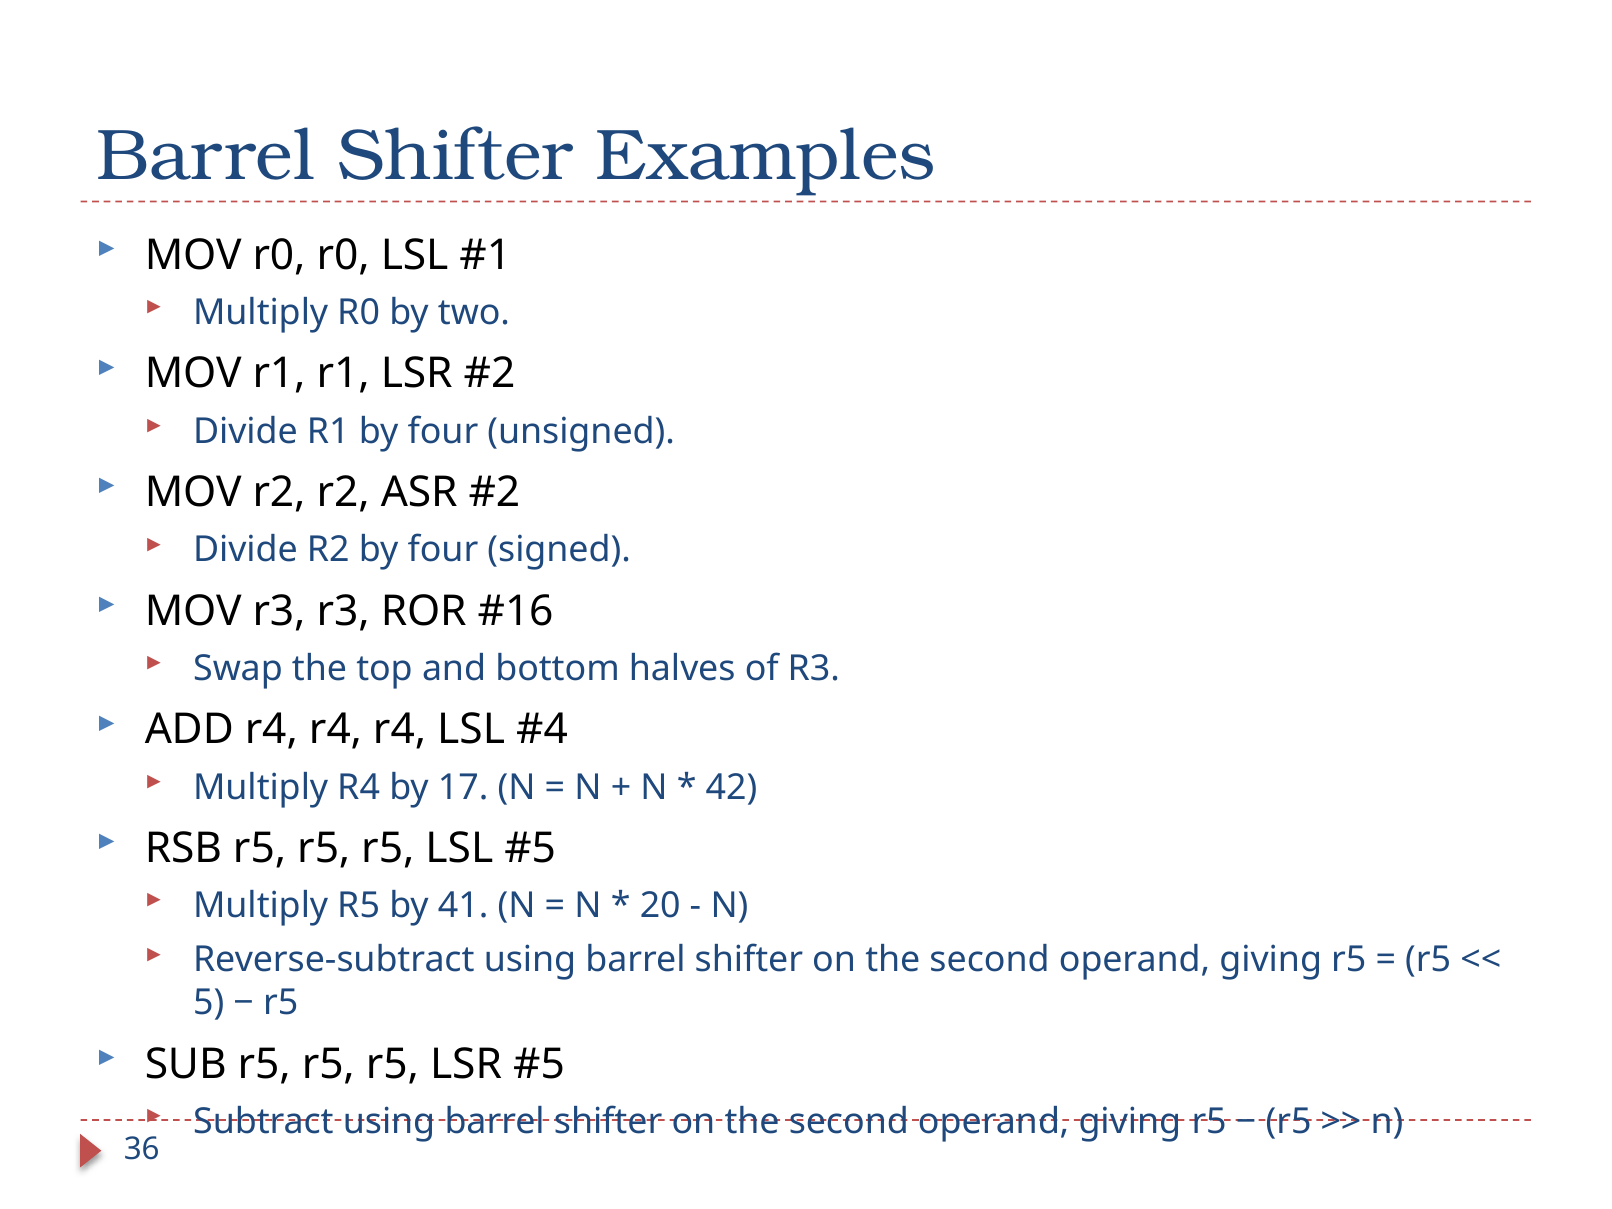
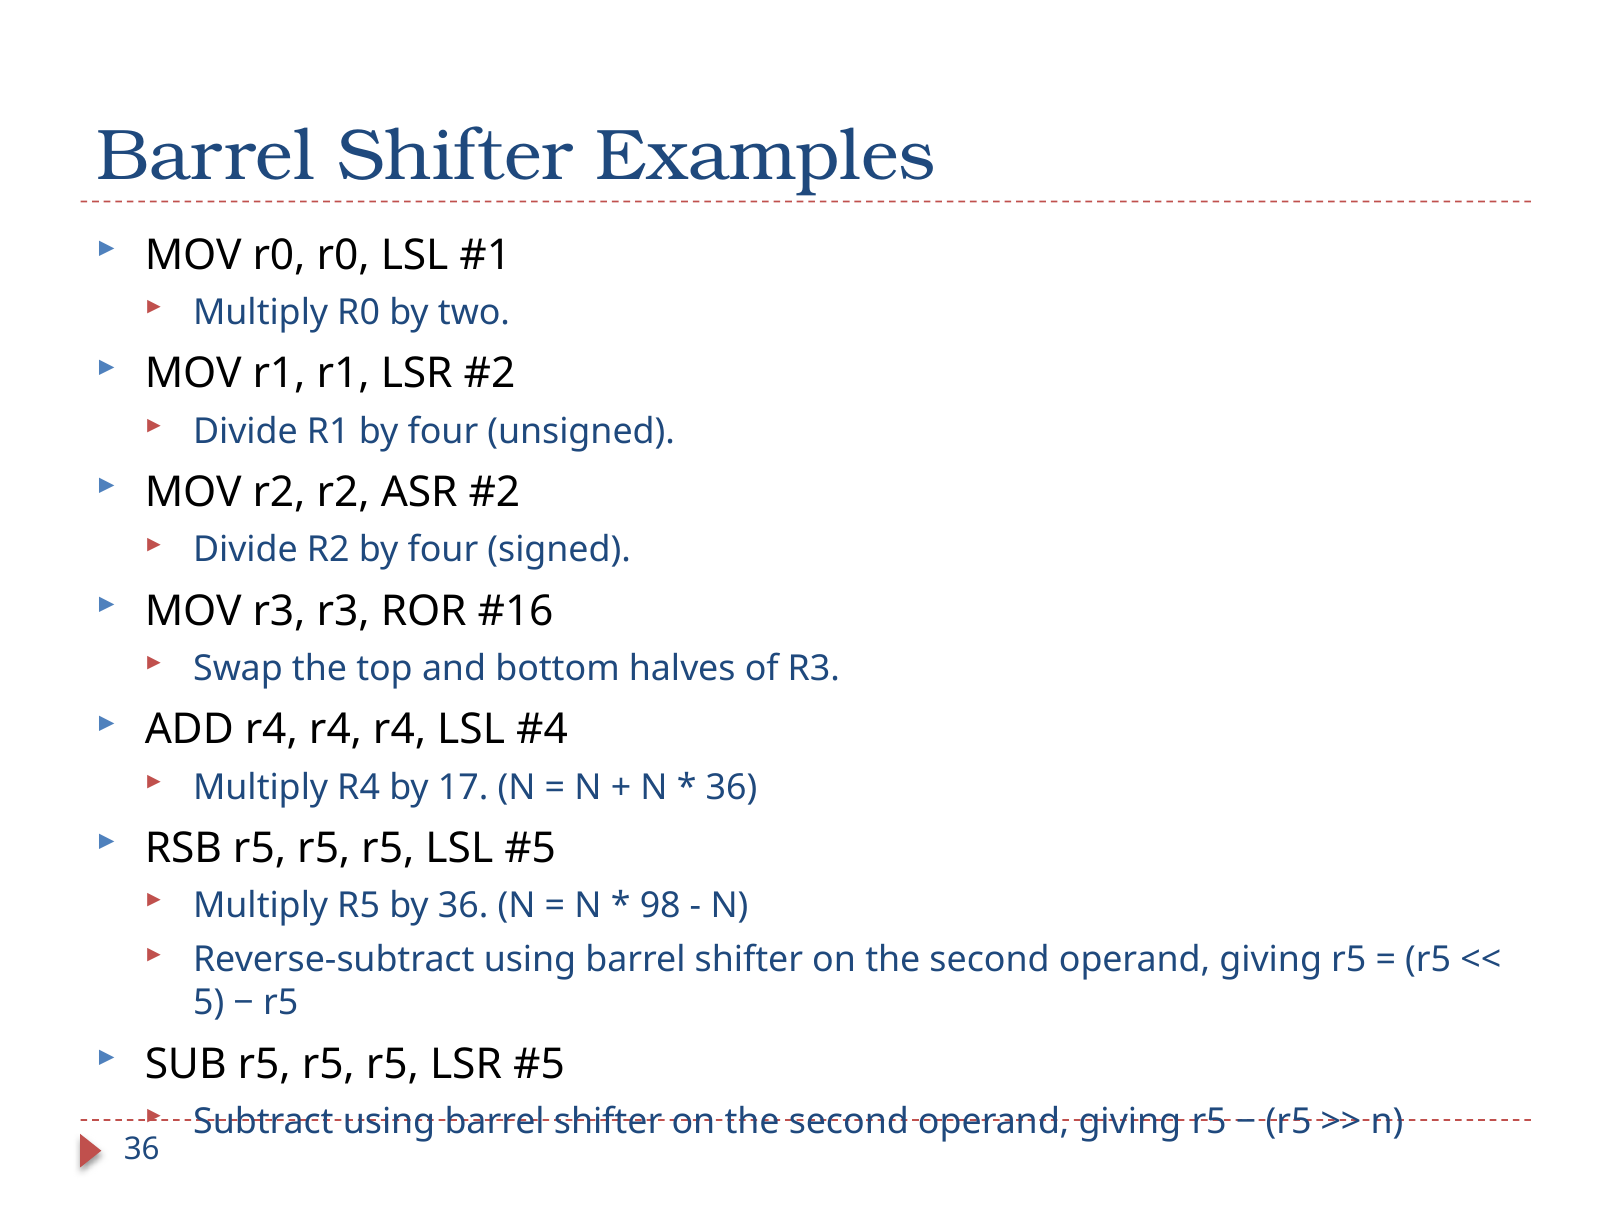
42: 42 -> 36 (731, 787)
by 41: 41 -> 36 (463, 906)
20: 20 -> 98 (660, 906)
